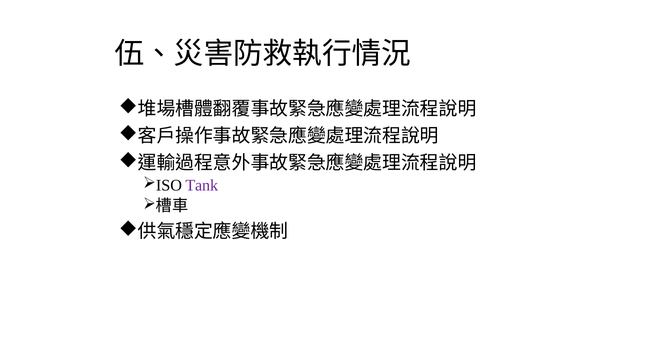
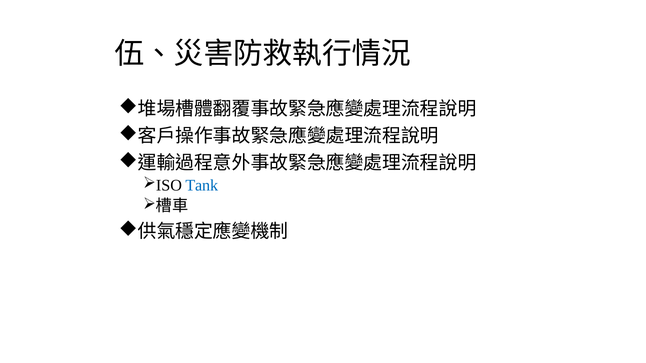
Tank colour: purple -> blue (202, 186)
